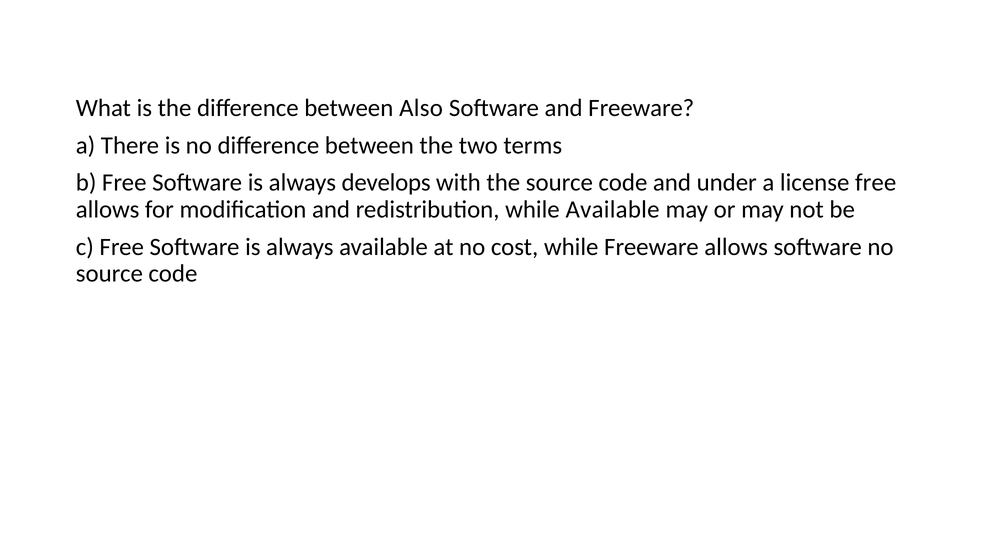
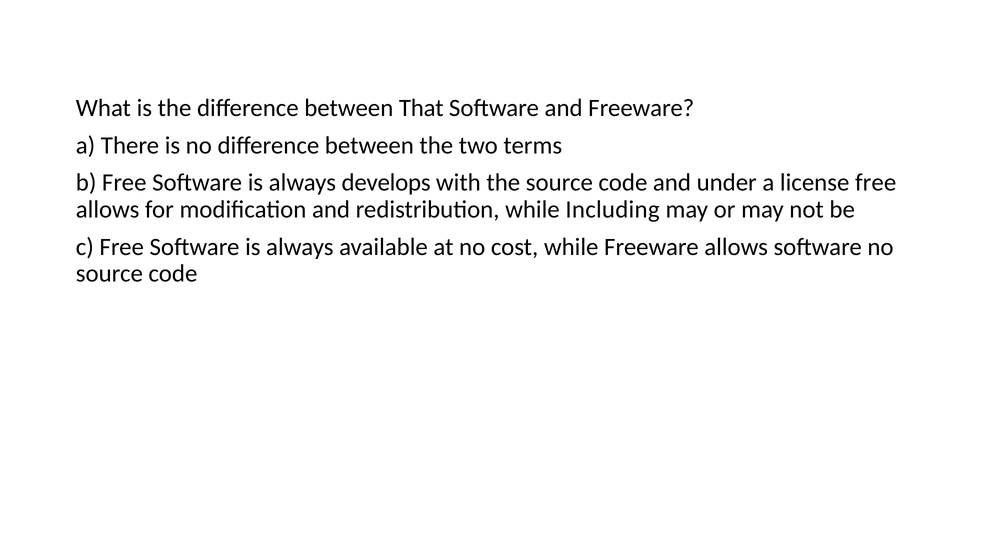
Also: Also -> That (421, 108)
while Available: Available -> Including (613, 209)
